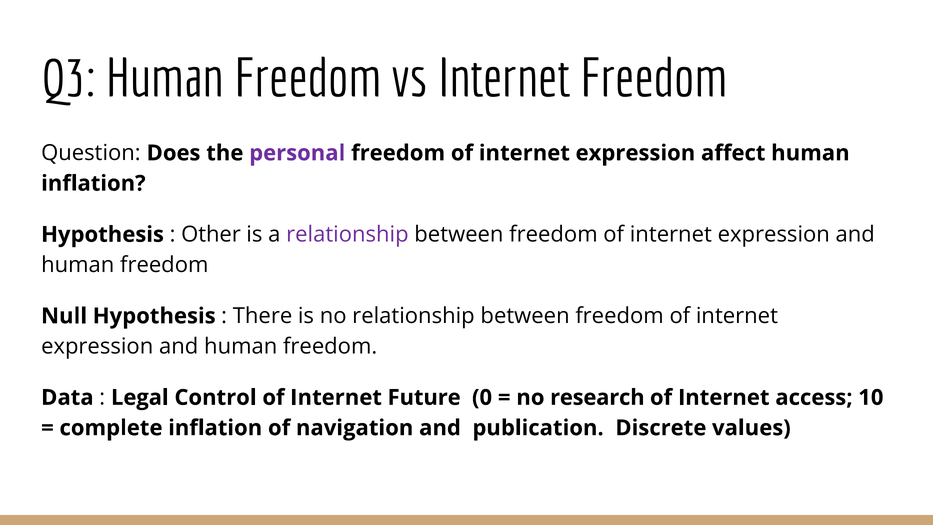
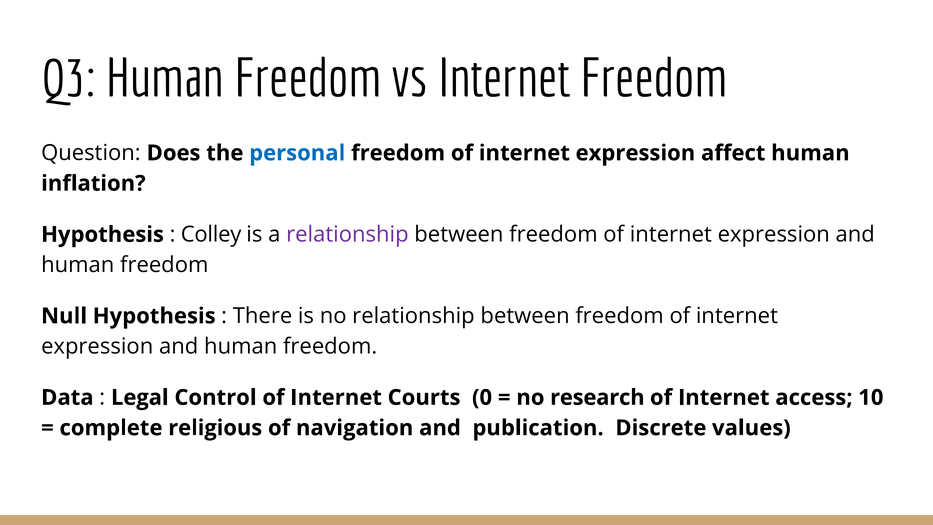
personal colour: purple -> blue (297, 153)
Other: Other -> Colley (211, 234)
Future: Future -> Courts (424, 397)
complete inflation: inflation -> religious (215, 428)
